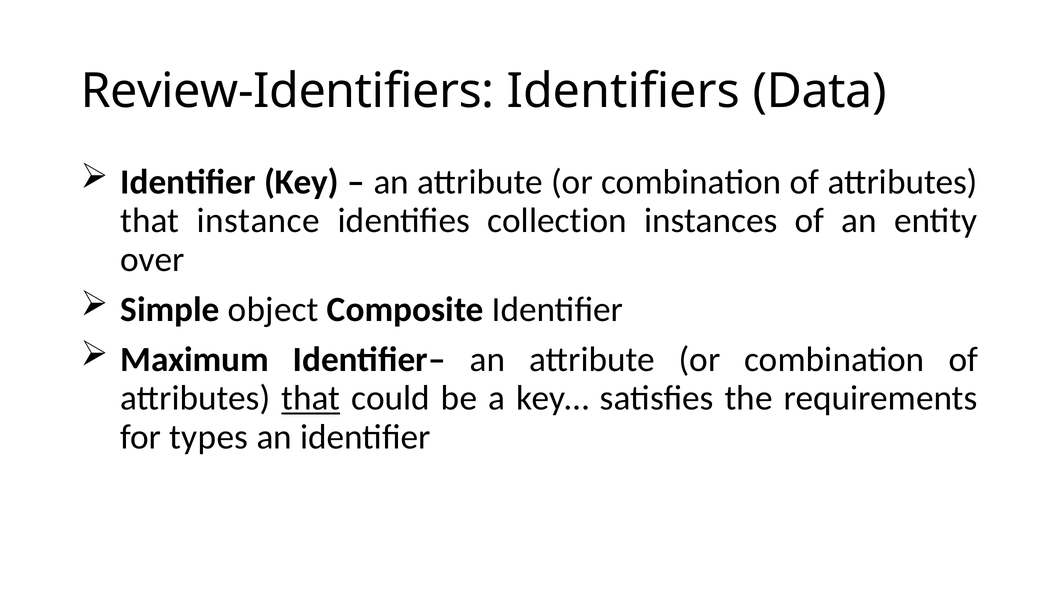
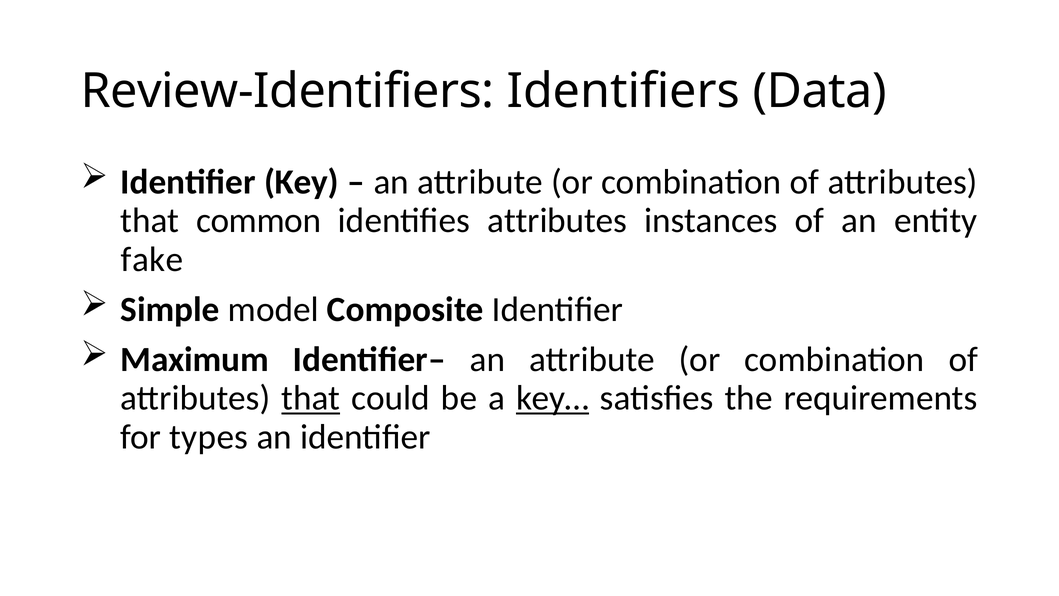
instance: instance -> common (259, 221)
identifies collection: collection -> attributes (557, 221)
over: over -> fake (152, 260)
object: object -> model (273, 309)
key… underline: none -> present (553, 398)
